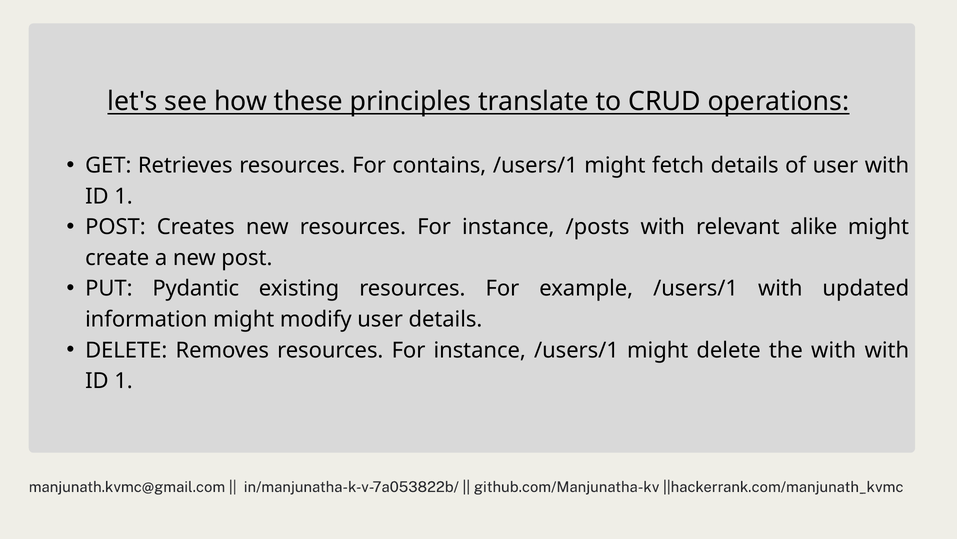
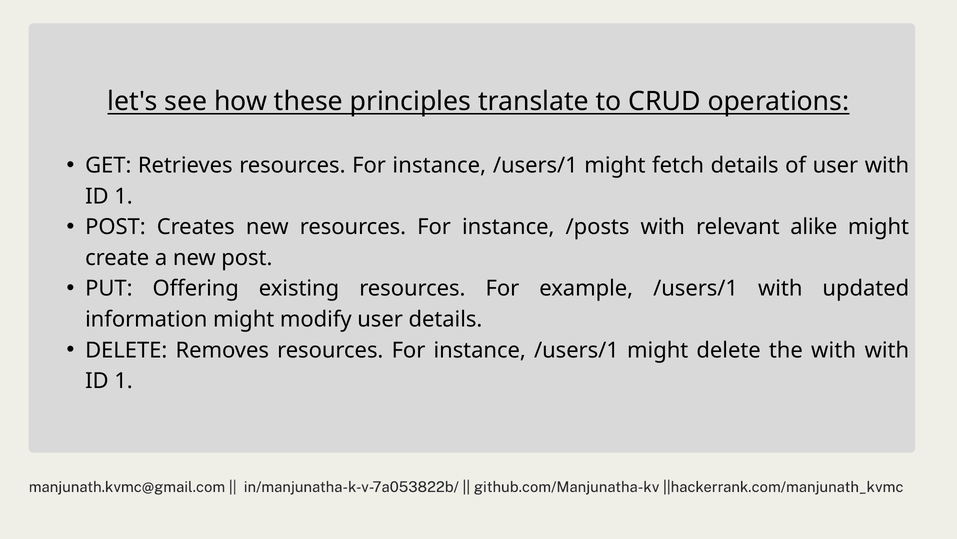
Retrieves resources For contains: contains -> instance (439, 165)
Pydantic: Pydantic -> Offering (196, 288)
